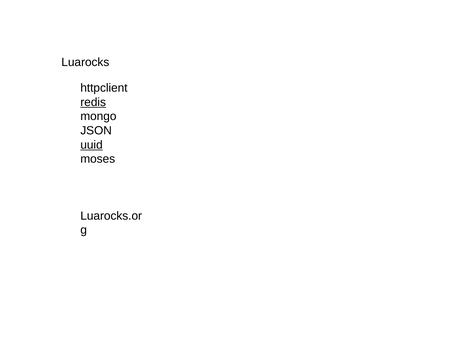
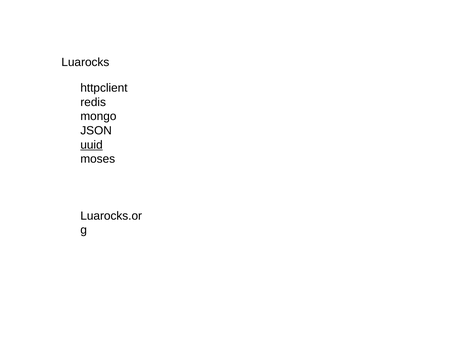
redis underline: present -> none (93, 102)
